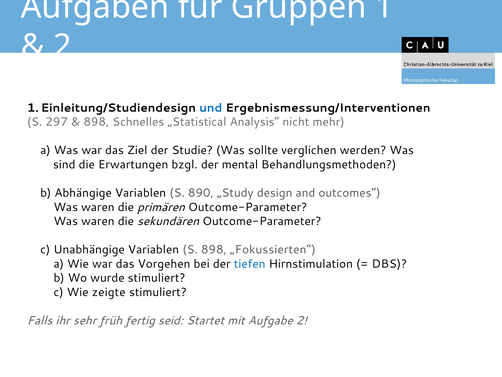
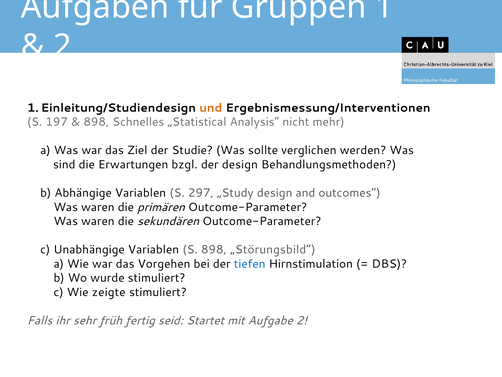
und colour: blue -> orange (211, 108)
297: 297 -> 197 (57, 122)
der mental: mental -> design (240, 164)
890: 890 -> 297 (201, 193)
„Fokussierten“: „Fokussierten“ -> „Störungsbild“ (273, 249)
